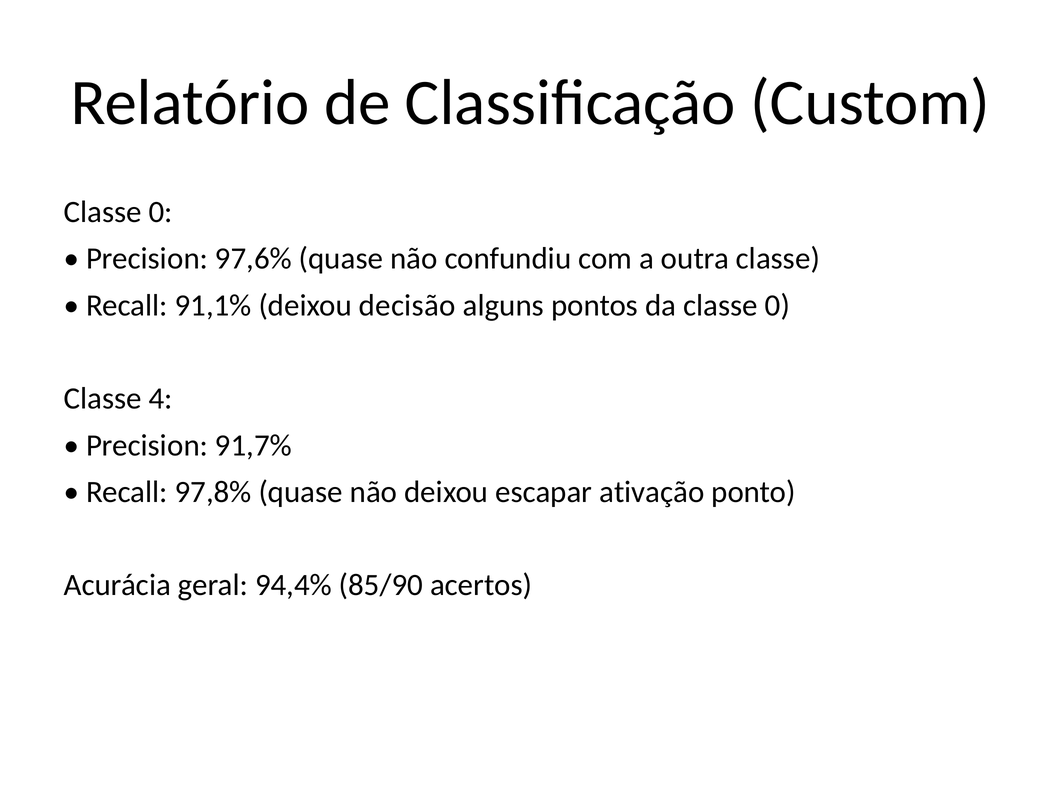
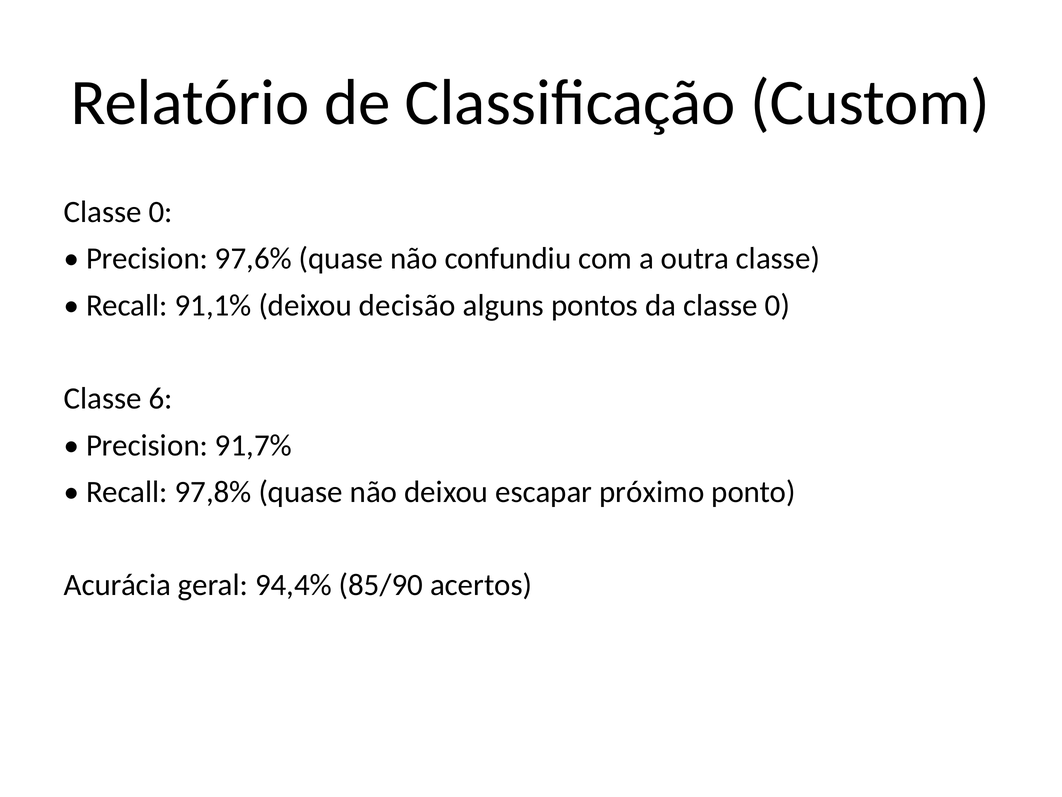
4: 4 -> 6 (161, 398)
ativação: ativação -> próximo (652, 492)
